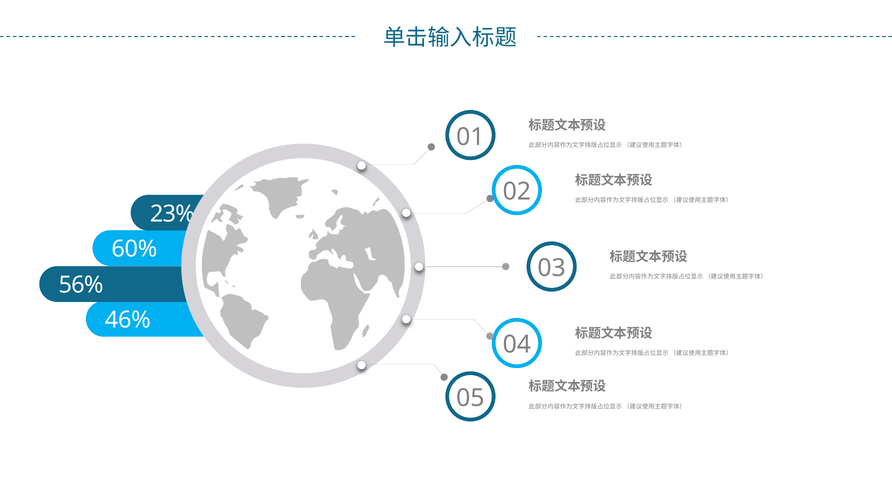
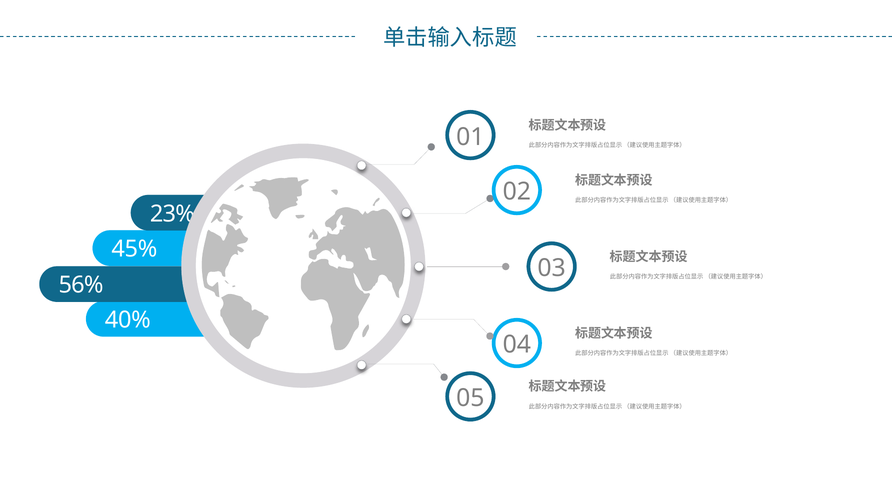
60%: 60% -> 45% (134, 249)
46%: 46% -> 40% (128, 320)
